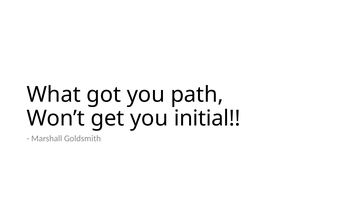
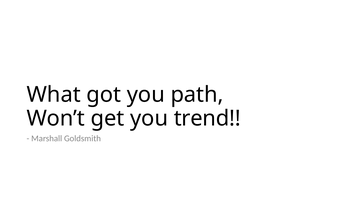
initial: initial -> trend (207, 118)
